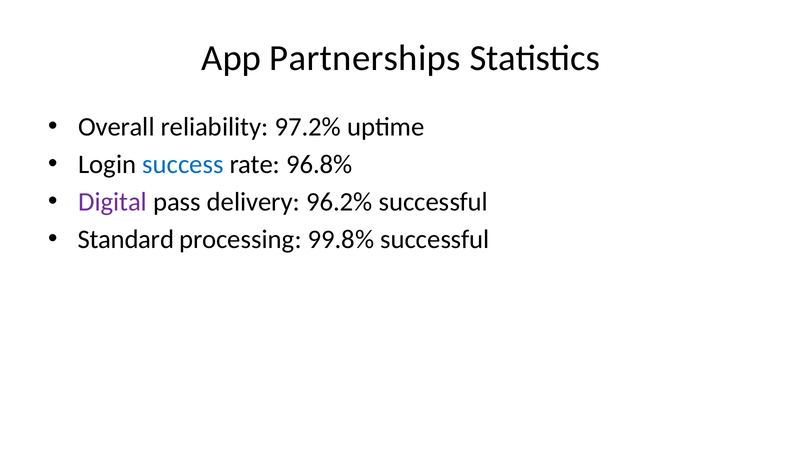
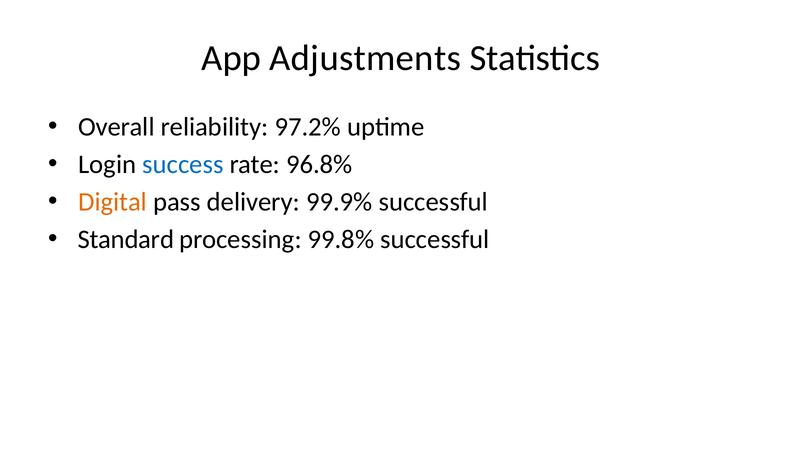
Partnerships: Partnerships -> Adjustments (365, 58)
Digital colour: purple -> orange (113, 202)
96.2%: 96.2% -> 99.9% (339, 202)
